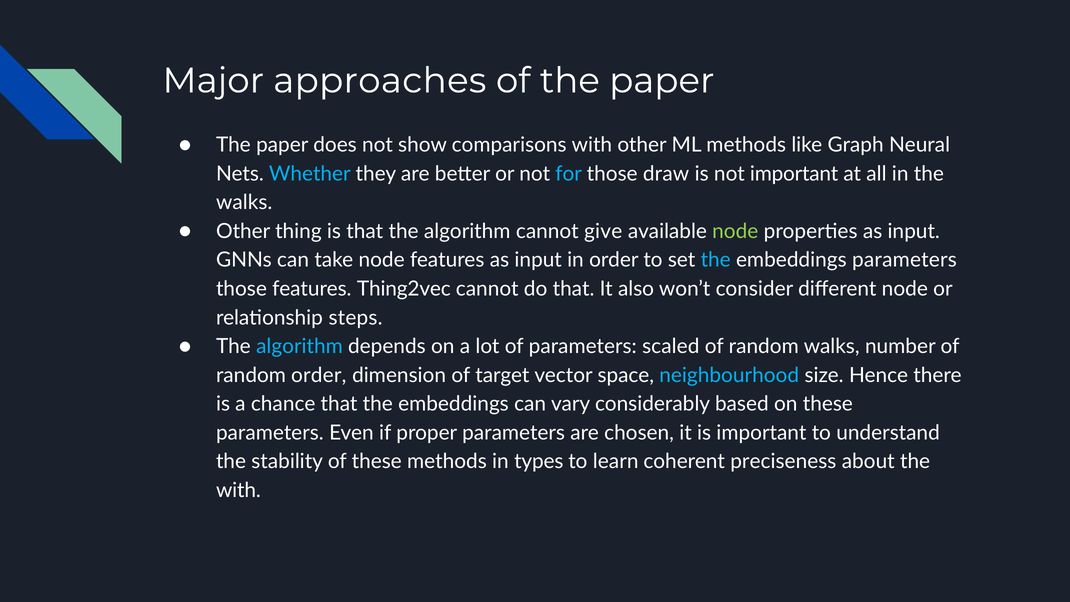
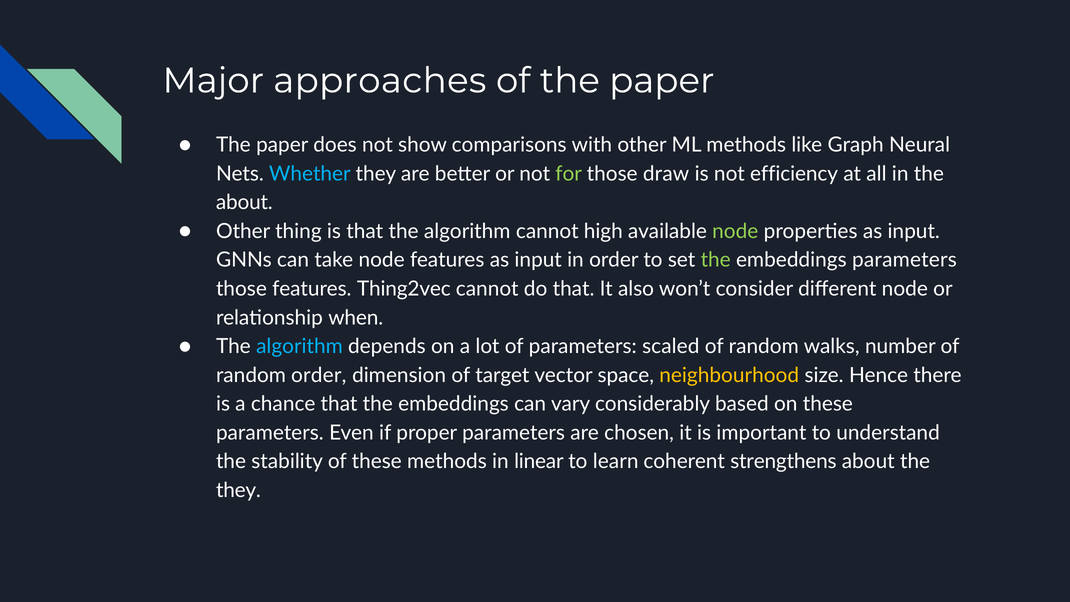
for colour: light blue -> light green (569, 174)
not important: important -> efficiency (794, 174)
walks: walks -> about (244, 203)
give: give -> high (603, 231)
the colour: light blue -> light green (716, 260)
steps: steps -> when (356, 318)
neighbourhood colour: light blue -> yellow (729, 375)
types: types -> linear (539, 461)
preciseness: preciseness -> strengthens (783, 461)
with: with -> they (238, 490)
